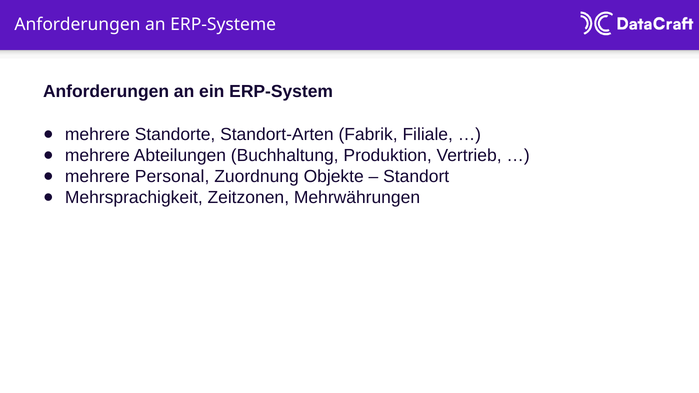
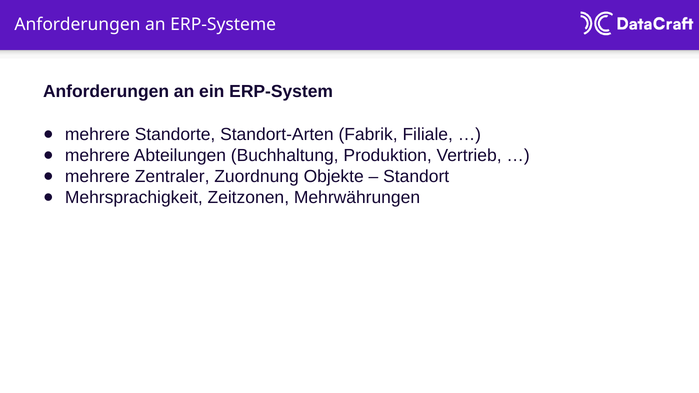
Personal: Personal -> Zentraler (172, 177)
